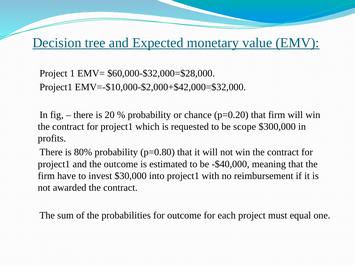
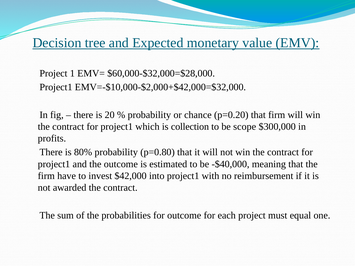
requested: requested -> collection (190, 127)
$30,000: $30,000 -> $42,000 (131, 176)
